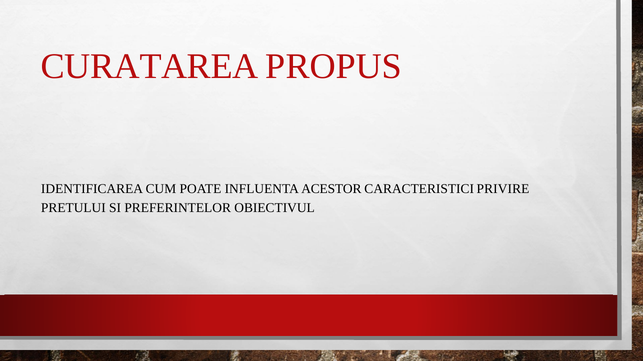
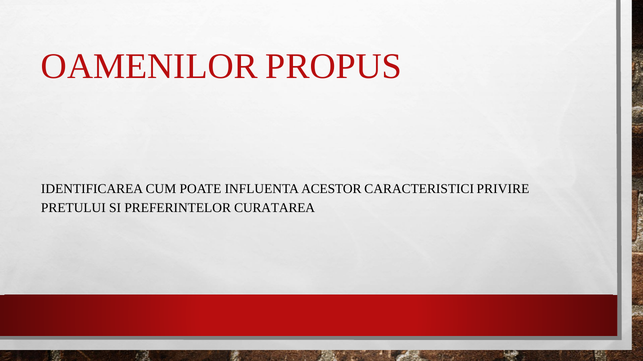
CURATAREA: CURATAREA -> OAMENILOR (149, 66)
OBIECTIVUL: OBIECTIVUL -> CURATAREA (275, 208)
